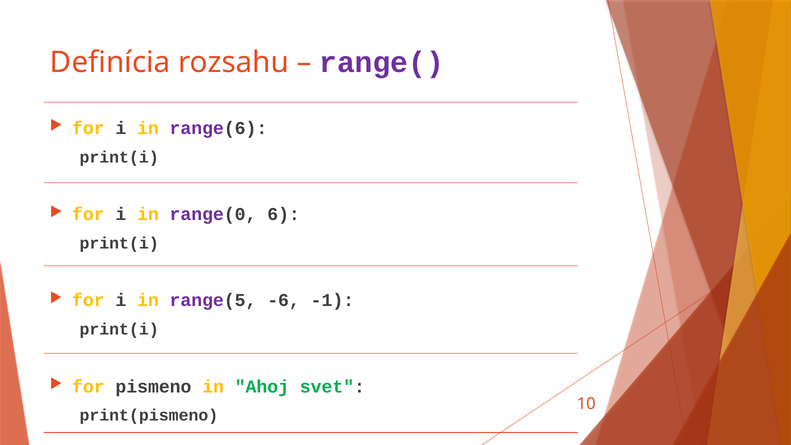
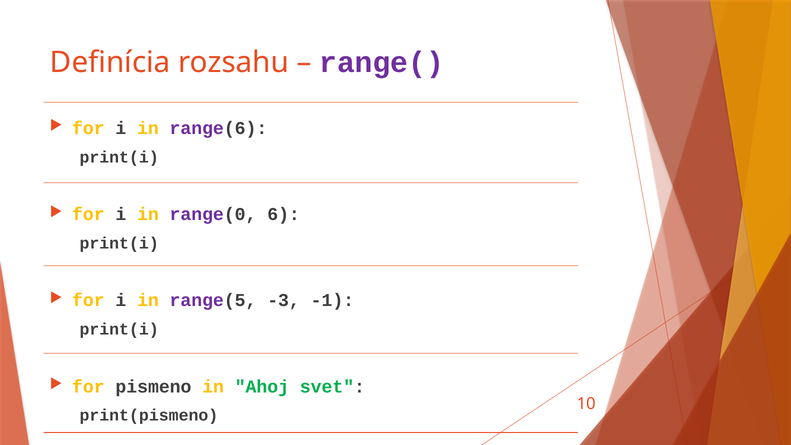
-6: -6 -> -3 (284, 300)
